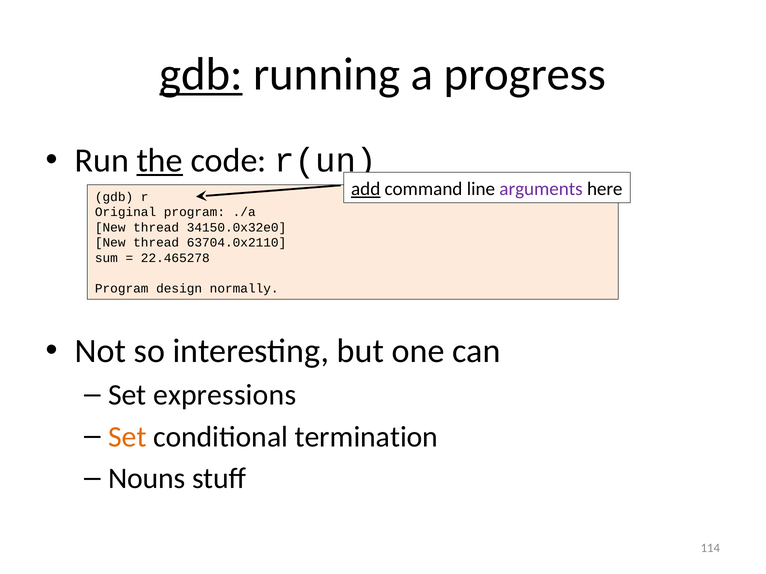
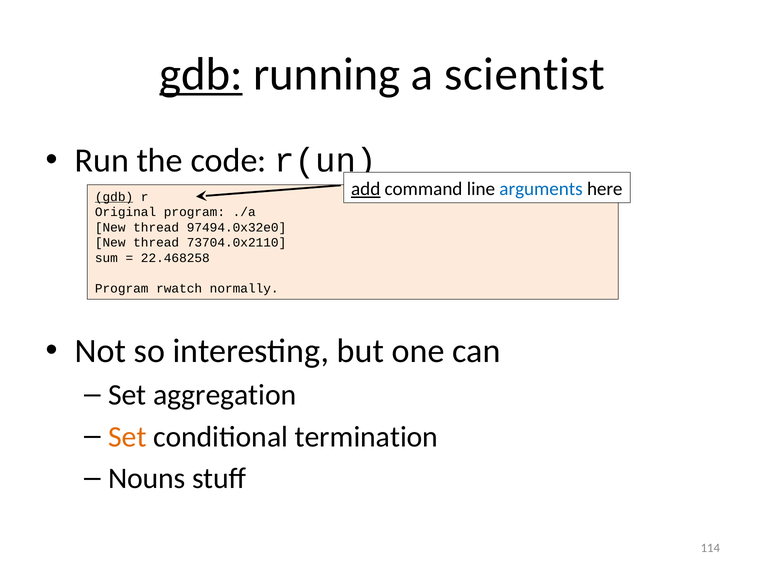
progress: progress -> scientist (525, 74)
the underline: present -> none (160, 161)
arguments colour: purple -> blue (541, 189)
gdb underline: none -> present (114, 197)
34150.0x32e0: 34150.0x32e0 -> 97494.0x32e0 (237, 228)
63704.0x2110: 63704.0x2110 -> 73704.0x2110 (237, 243)
22.465278: 22.465278 -> 22.468258 (175, 258)
design: design -> rwatch (179, 289)
expressions: expressions -> aggregation (225, 395)
